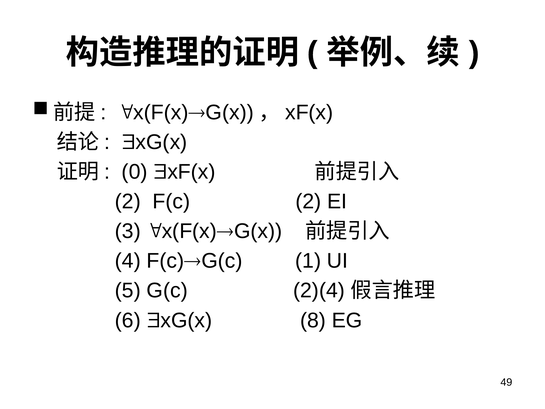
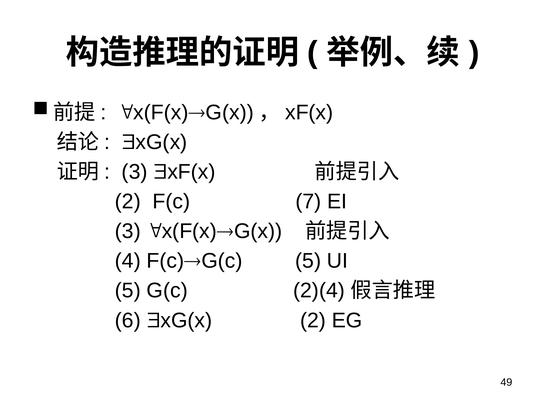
0: 0 -> 3 (135, 172)
F(c 2: 2 -> 7 (308, 201)
G(c 1: 1 -> 5 (308, 261)
8: 8 -> 2 (313, 320)
